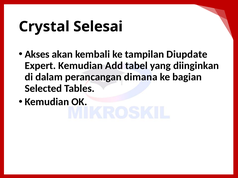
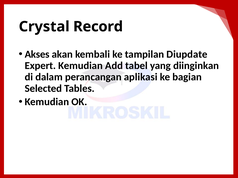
Selesai: Selesai -> Record (98, 27)
dimana: dimana -> aplikasi (141, 77)
